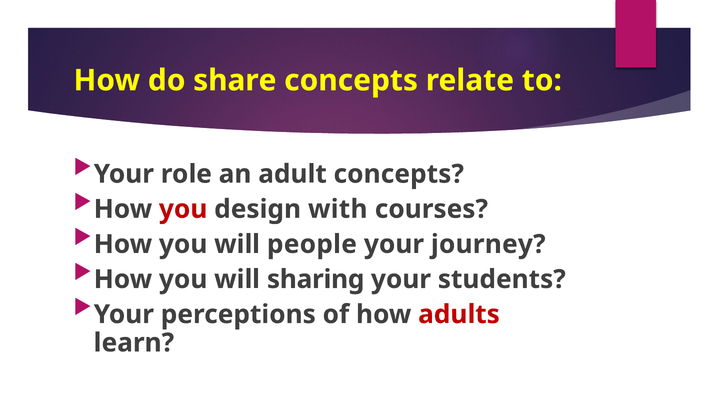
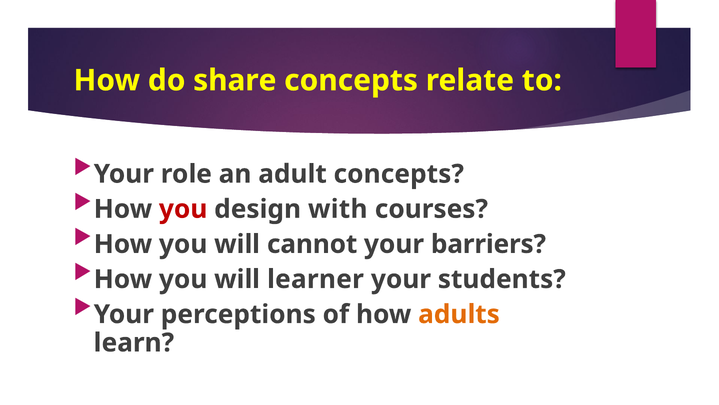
people: people -> cannot (312, 244)
journey: journey -> barriers (488, 244)
sharing: sharing -> learner (315, 279)
adults colour: red -> orange (459, 314)
